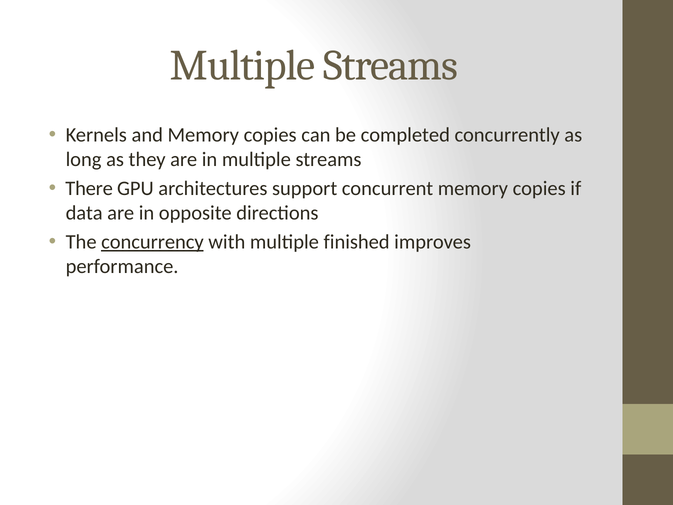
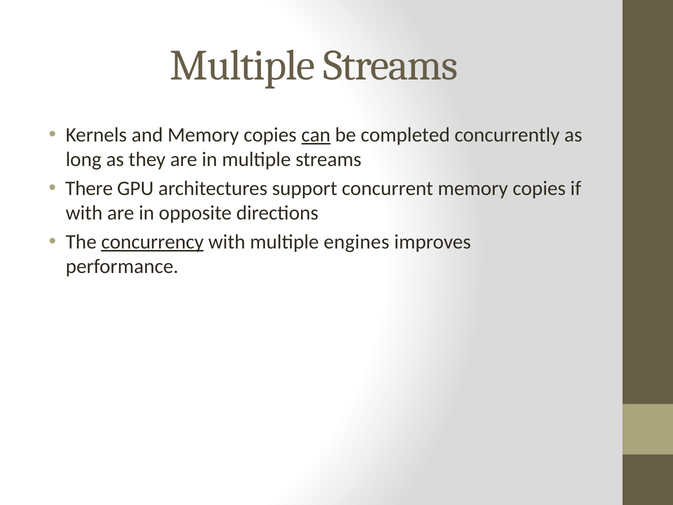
can underline: none -> present (316, 135)
data: data -> with (84, 213)
finished: finished -> engines (356, 242)
